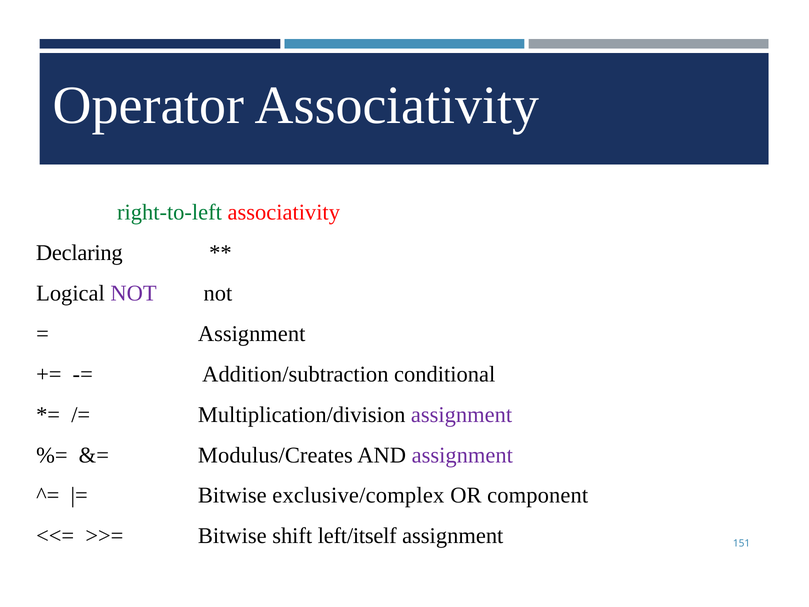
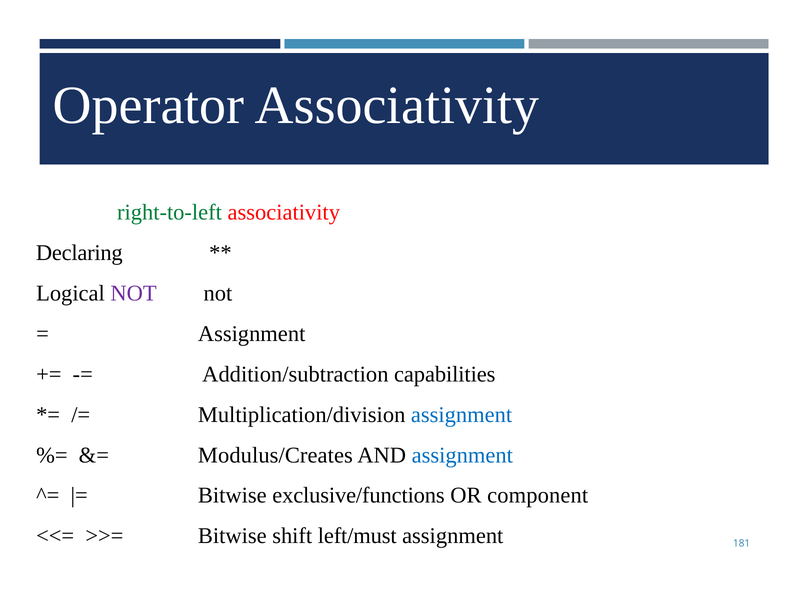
conditional: conditional -> capabilities (445, 374)
assignment colour: purple -> blue (462, 414)
assignment colour: purple -> blue (462, 455)
exclusive/complex: exclusive/complex -> exclusive/functions (359, 495)
left/itself: left/itself -> left/must (357, 536)
151: 151 -> 181 (742, 543)
